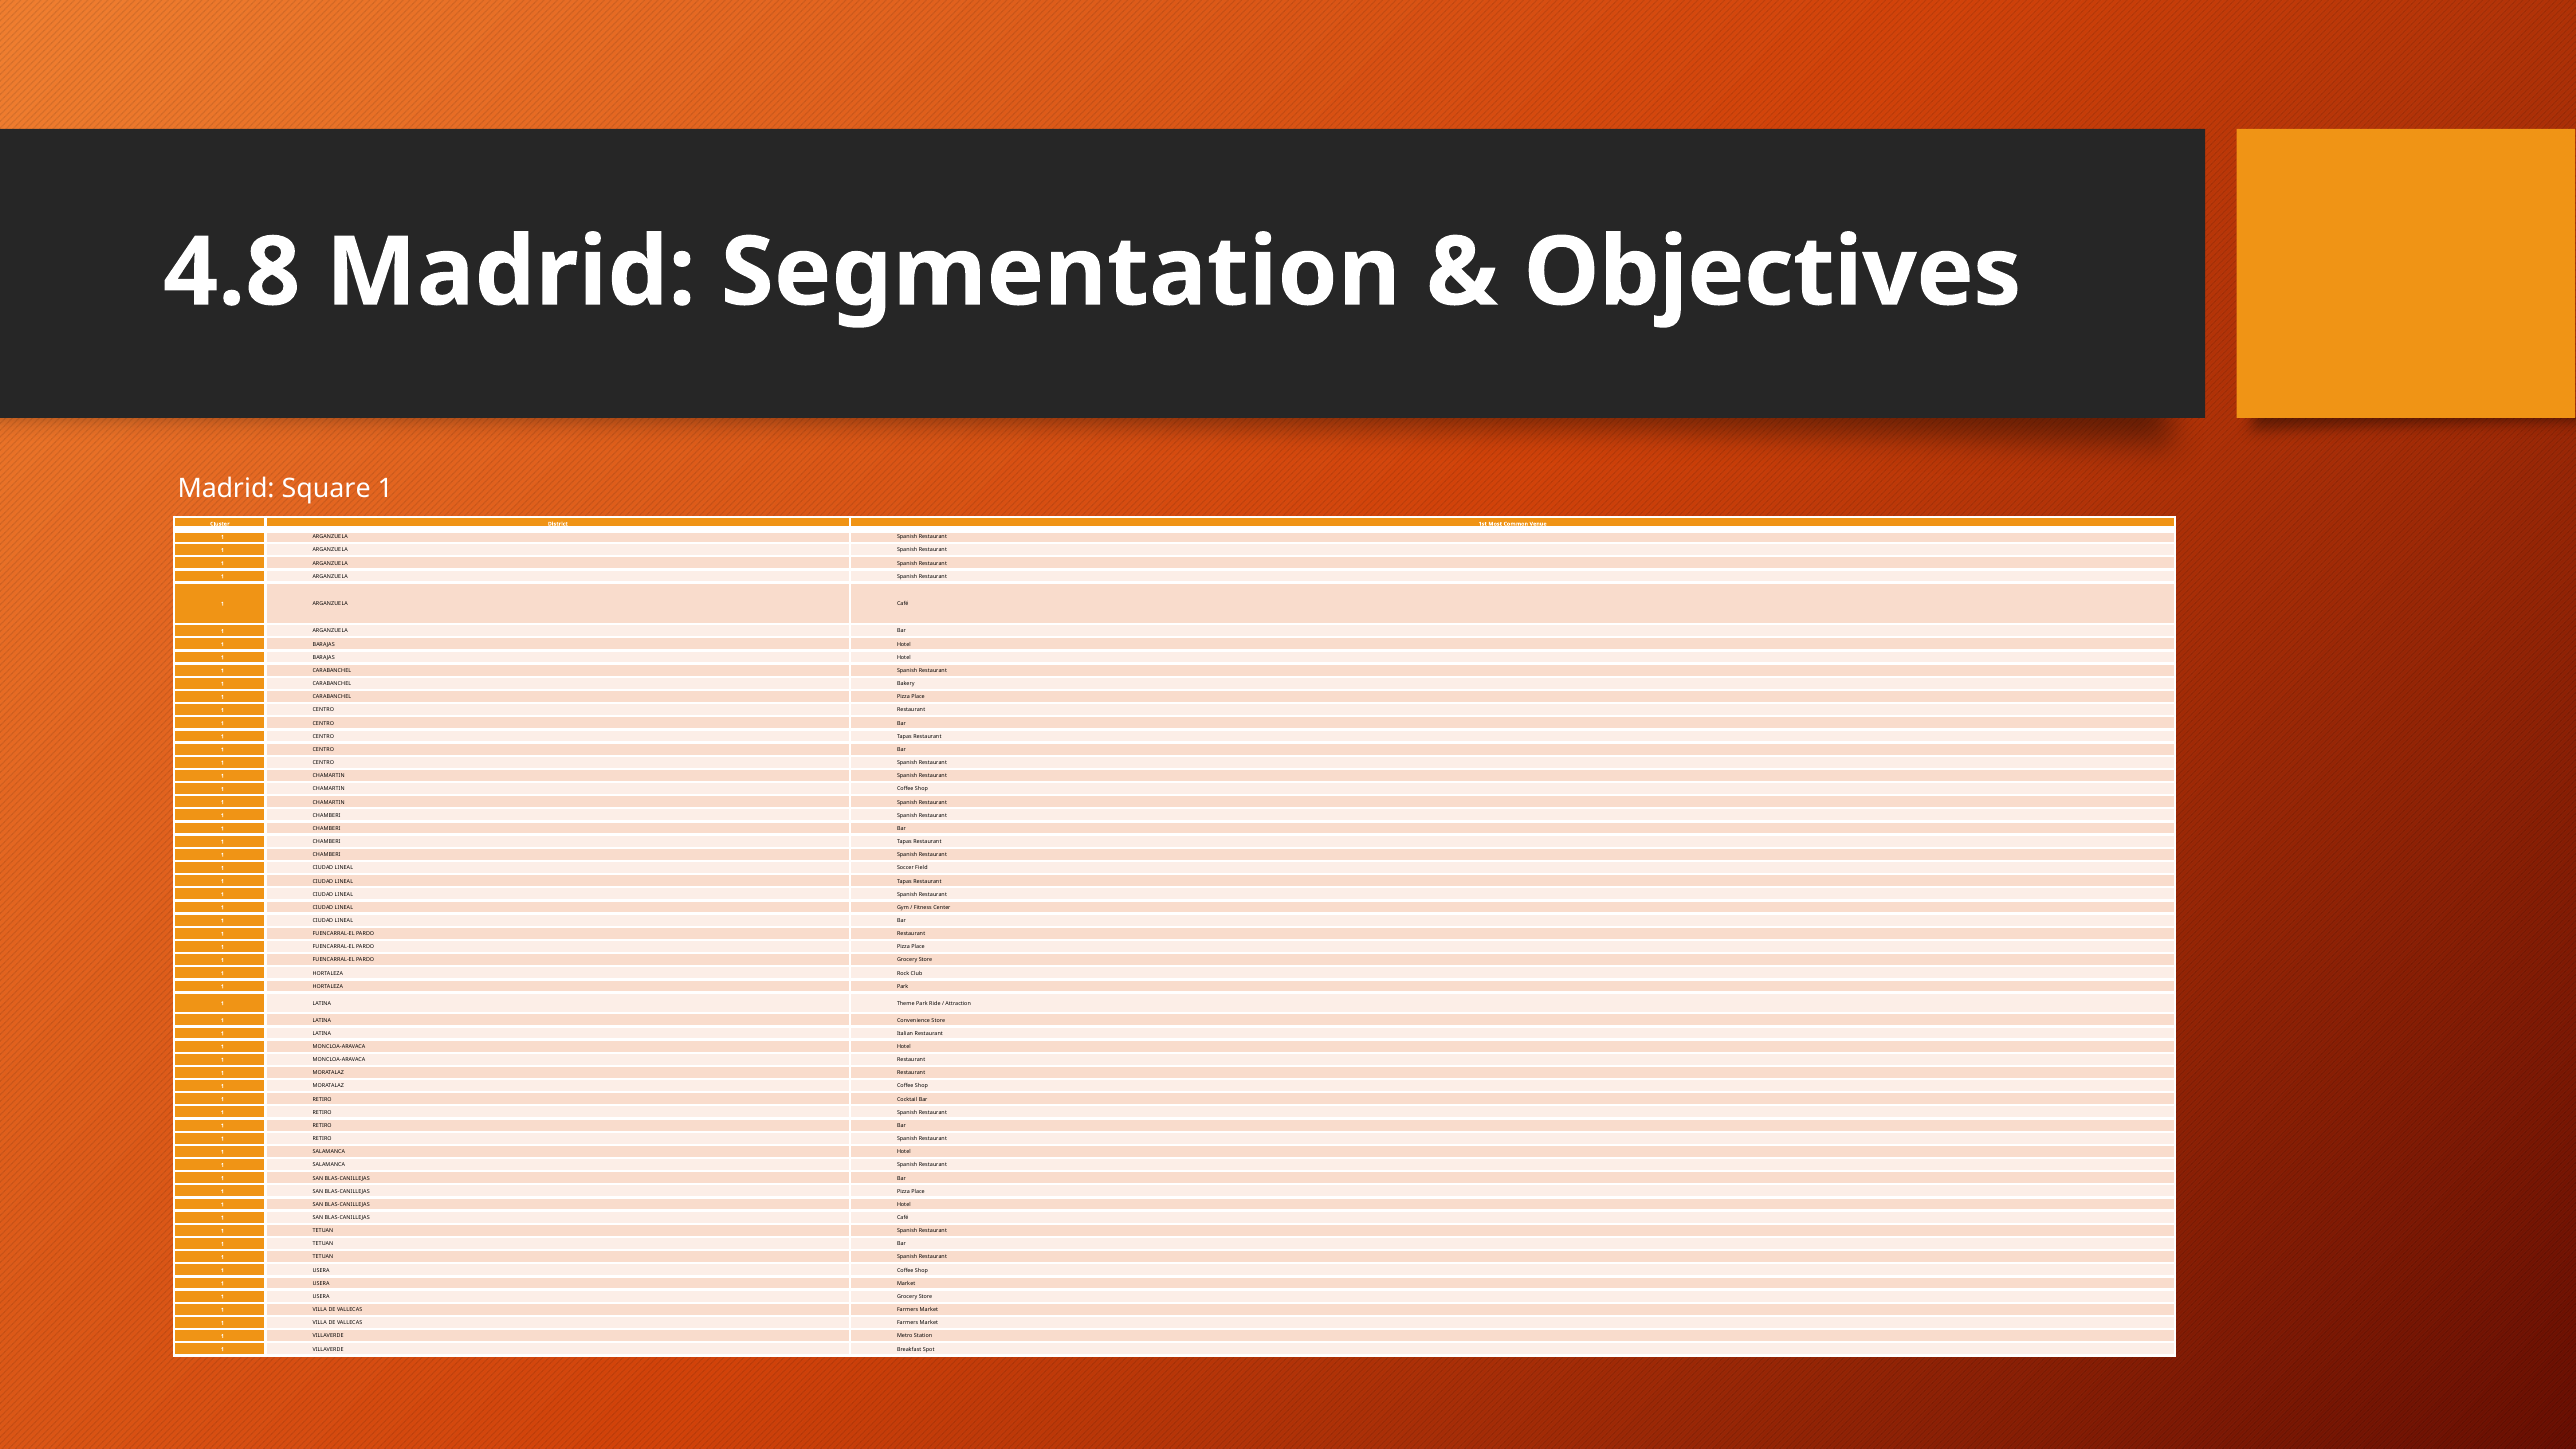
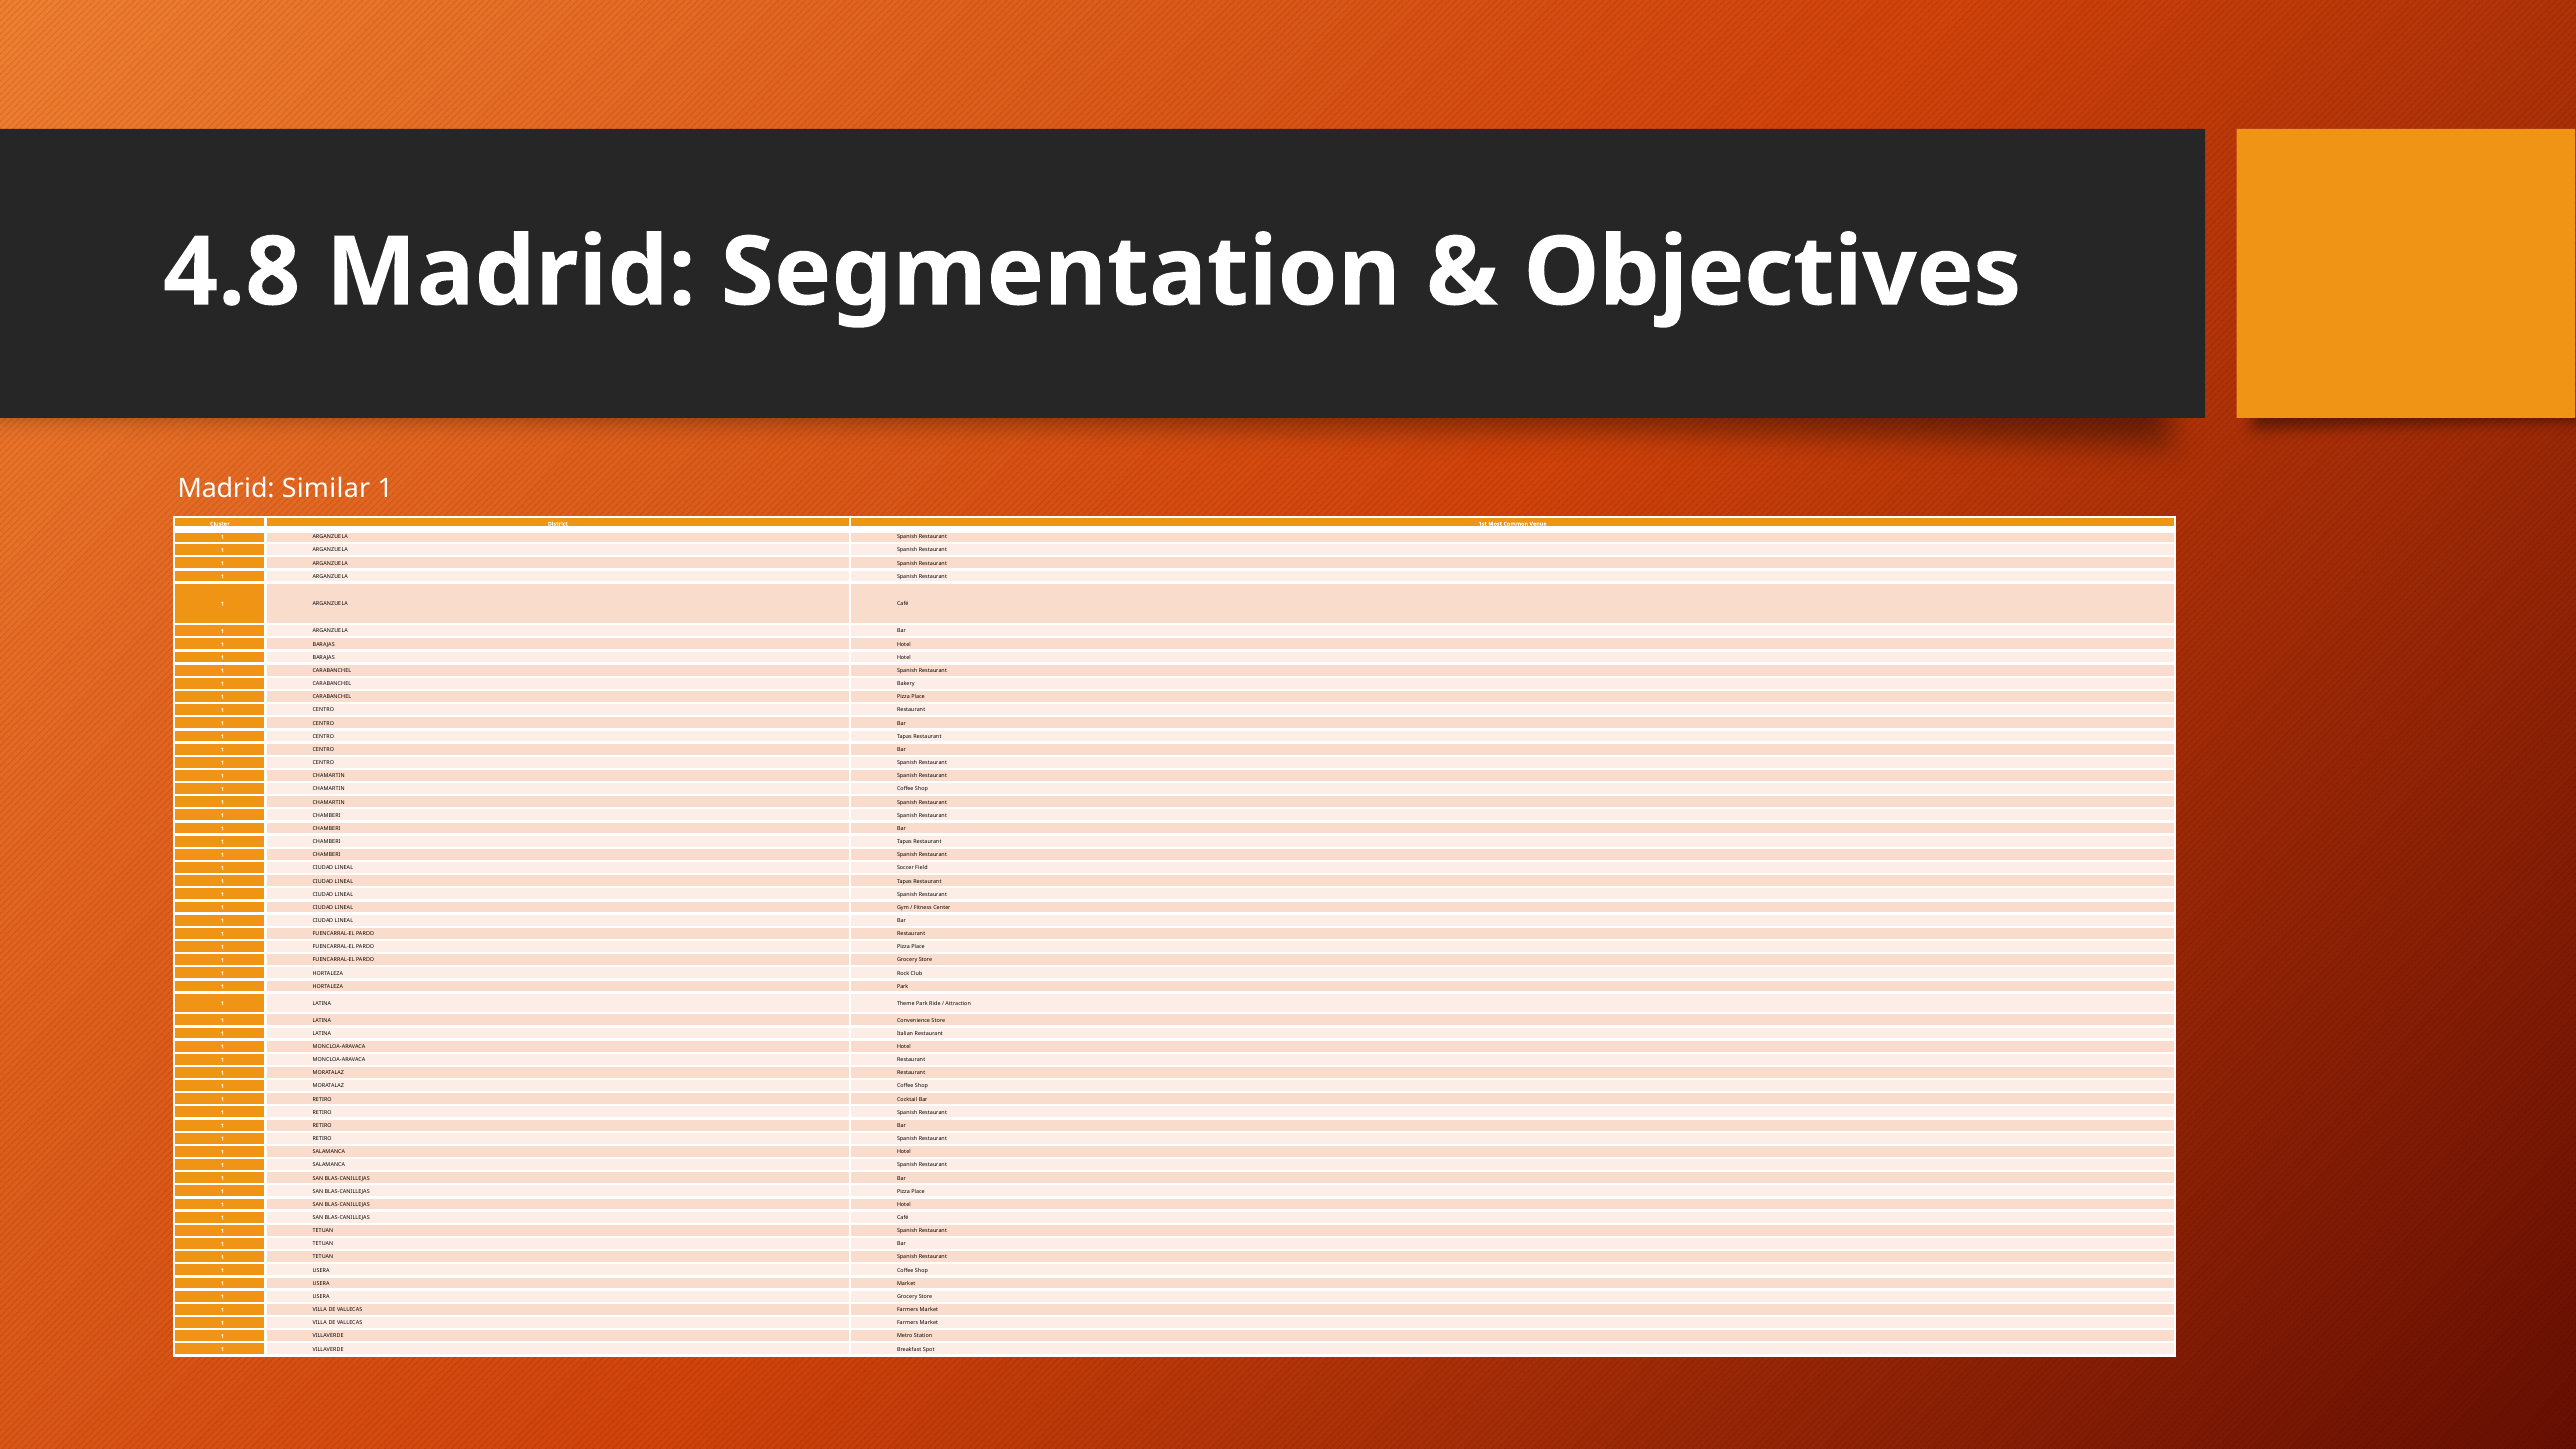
Square: Square -> Similar (326, 488)
